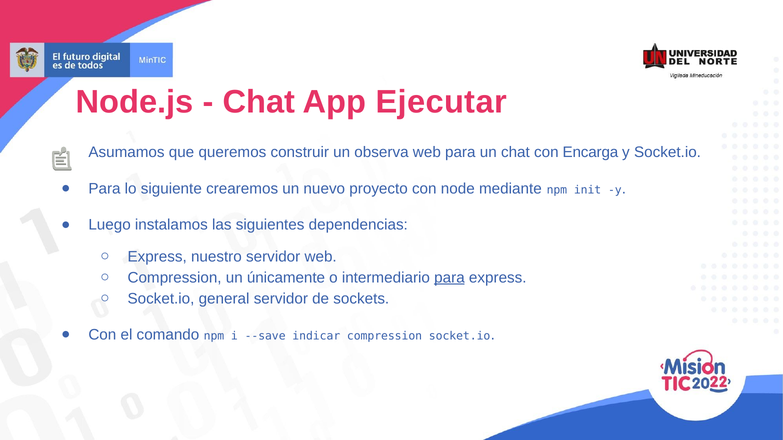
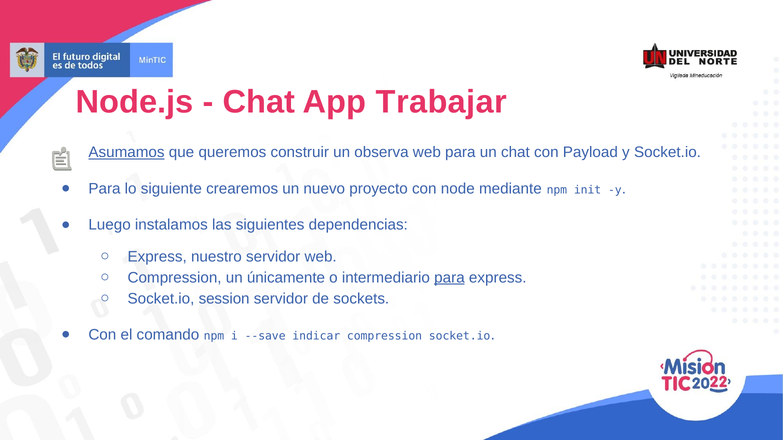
Ejecutar: Ejecutar -> Trabajar (441, 102)
Asumamos underline: none -> present (126, 153)
Encarga: Encarga -> Payload (590, 153)
general: general -> session (224, 299)
